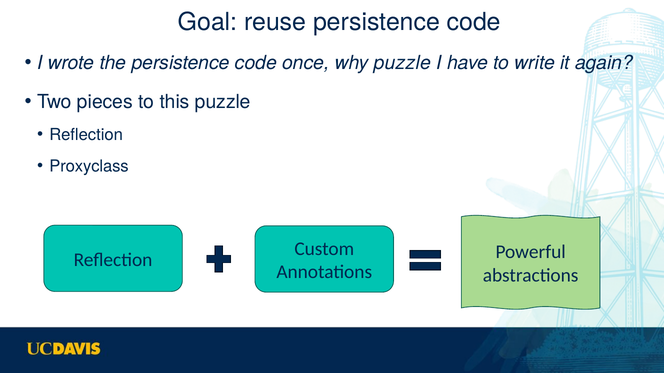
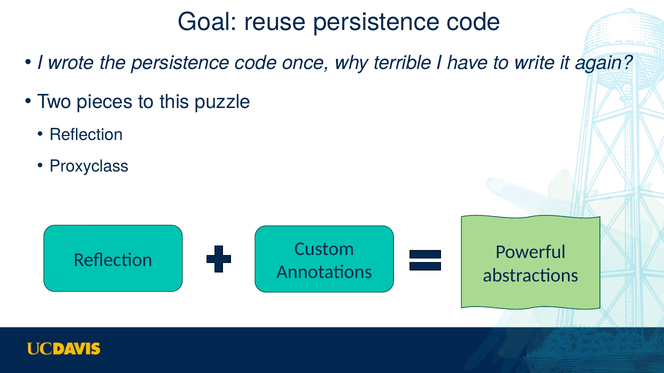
why puzzle: puzzle -> terrible (403, 63)
